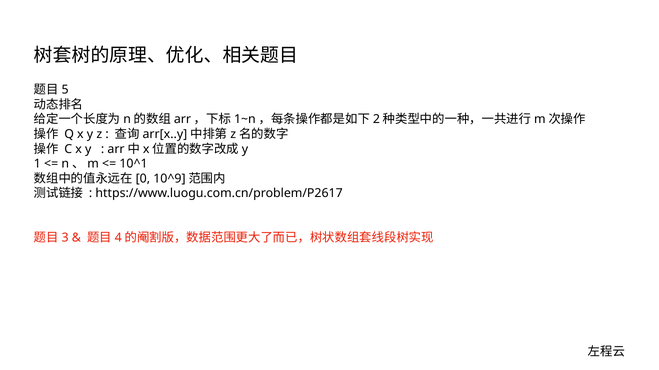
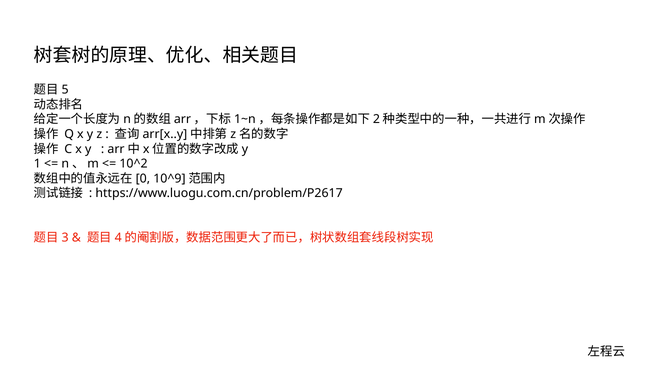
10^1: 10^1 -> 10^2 (134, 164)
